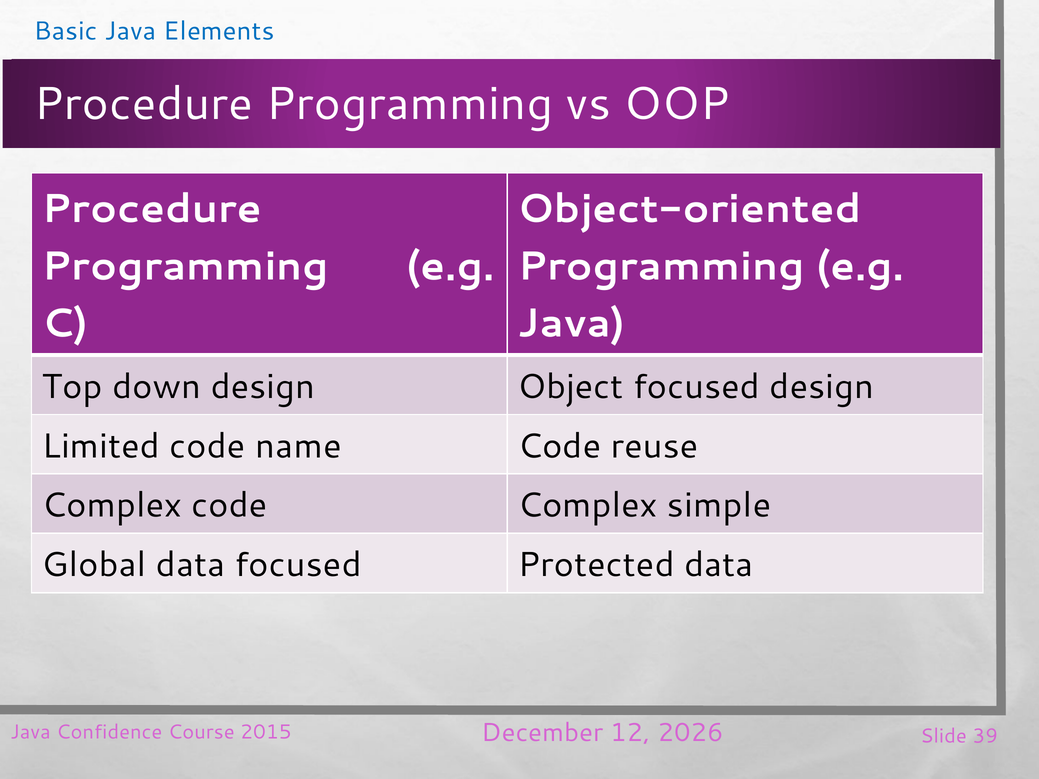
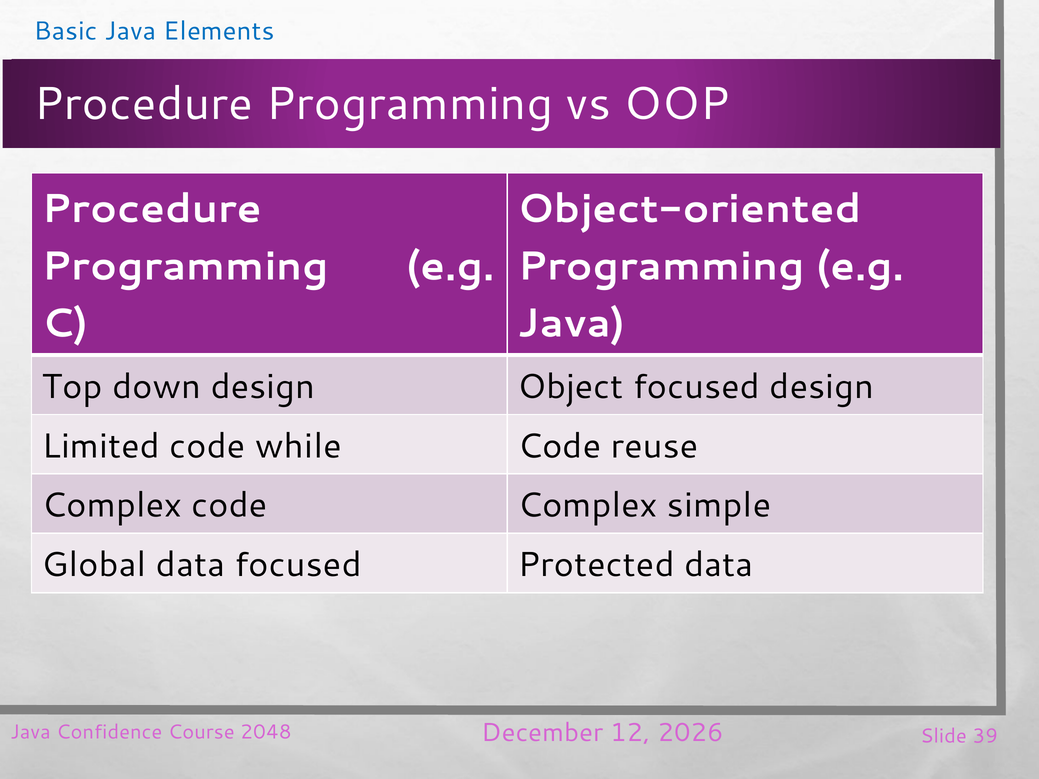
name: name -> while (299, 446)
2015: 2015 -> 2048 (266, 733)
